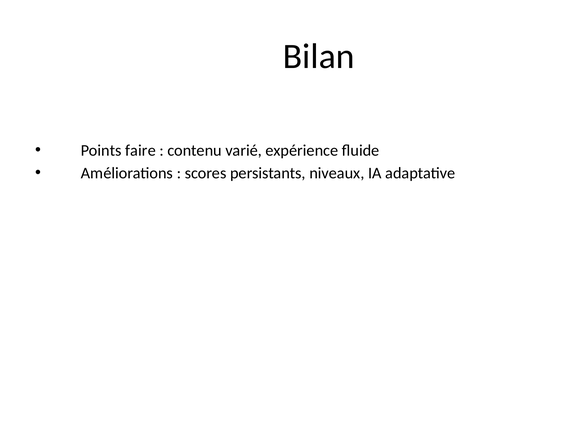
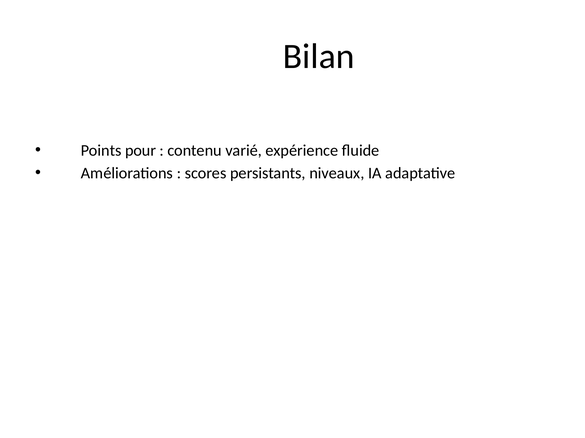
faire: faire -> pour (141, 151)
